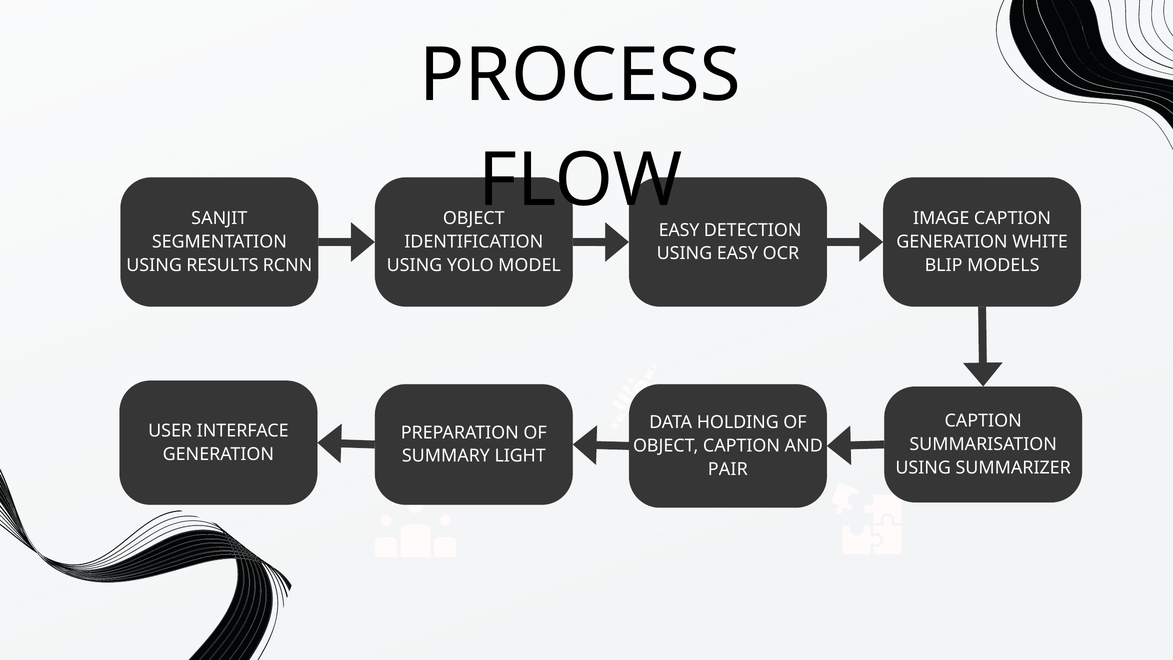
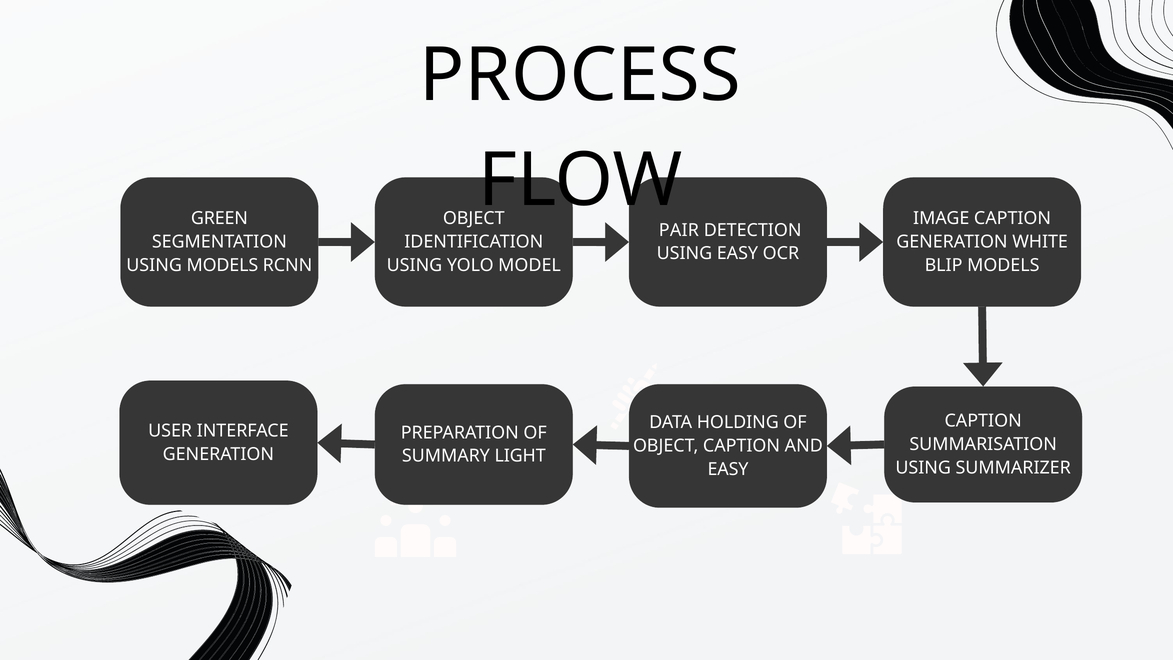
SANJIT: SANJIT -> GREEN (219, 218)
EASY: EASY -> PAIR (679, 230)
USING RESULTS: RESULTS -> MODELS (222, 265)
PAIR: PAIR -> EASY (728, 469)
